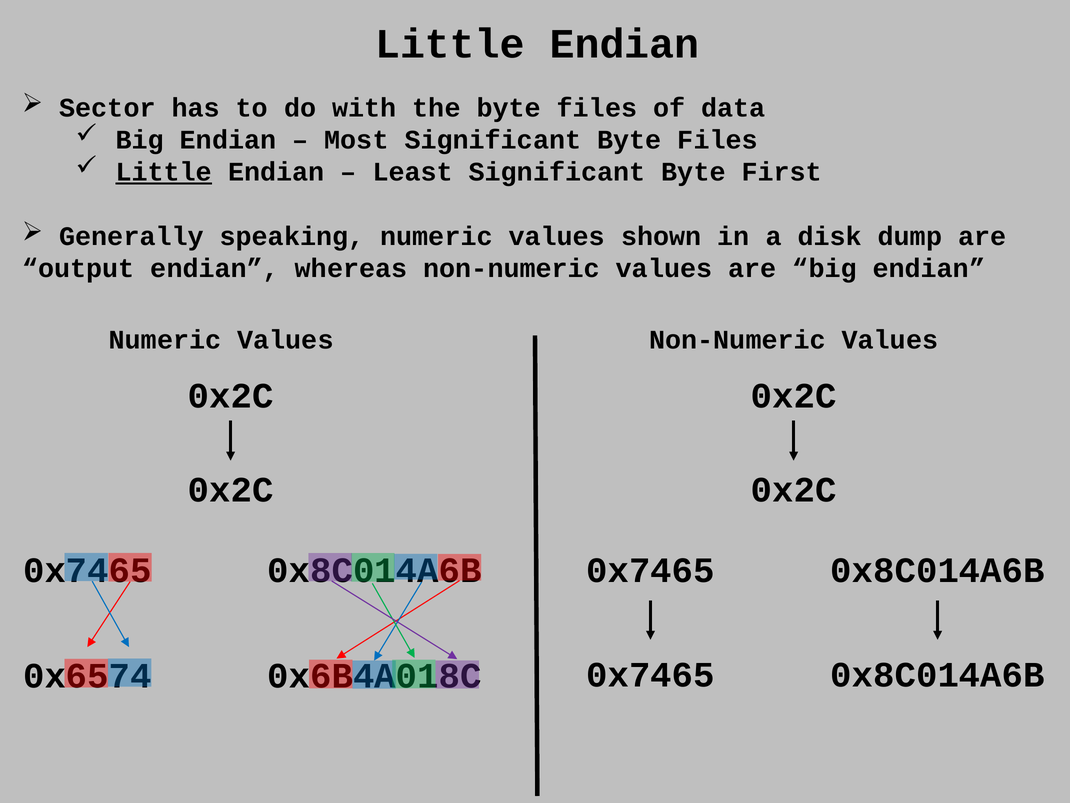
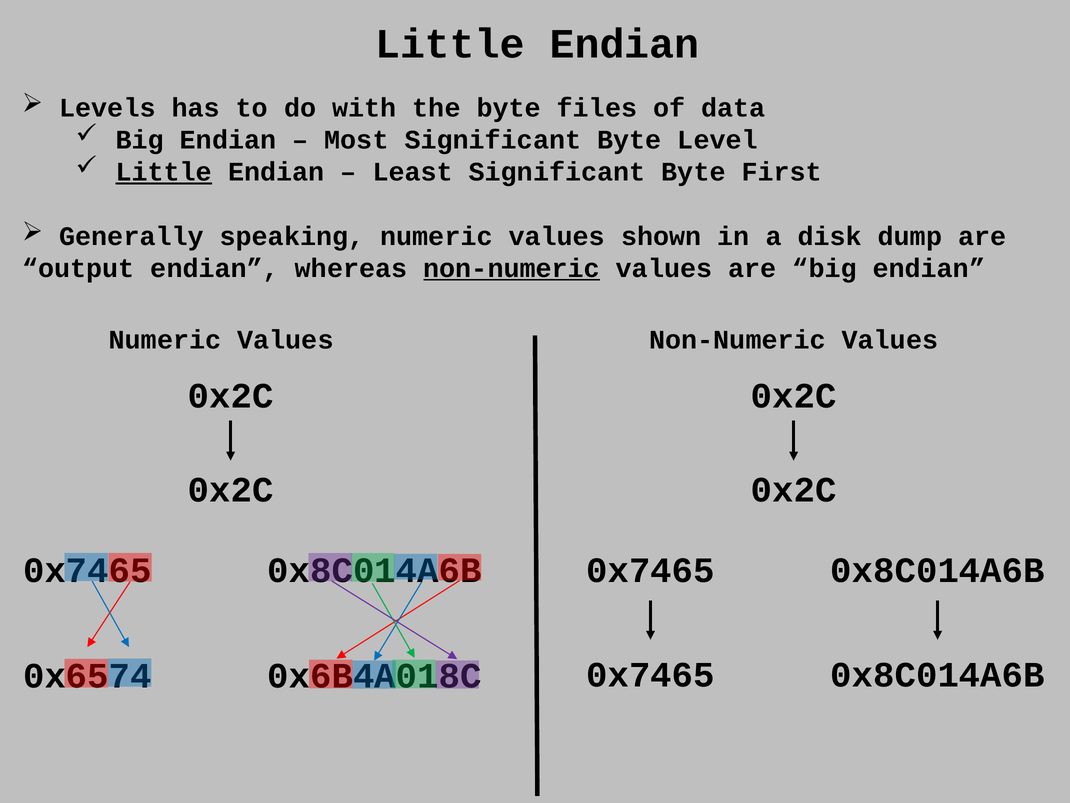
Sector: Sector -> Levels (107, 108)
Significant Byte Files: Files -> Level (718, 140)
non-numeric underline: none -> present (512, 268)
